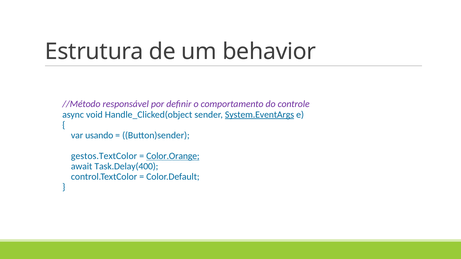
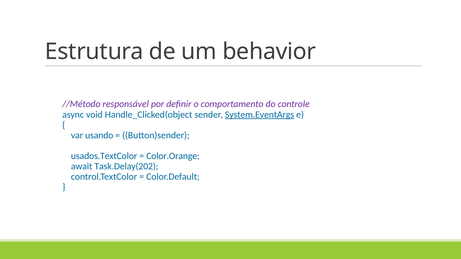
gestos.TextColor: gestos.TextColor -> usados.TextColor (104, 156)
Color.Orange underline: present -> none (173, 156)
Task.Delay(400: Task.Delay(400 -> Task.Delay(202 (126, 167)
